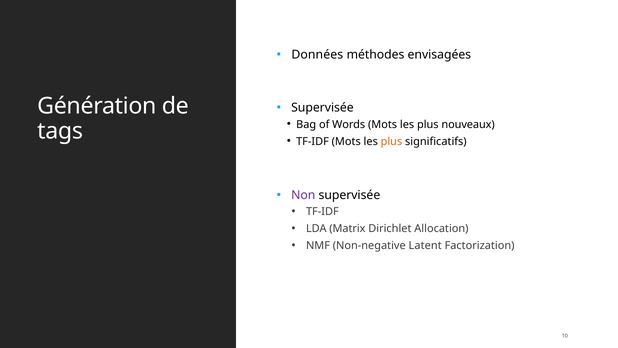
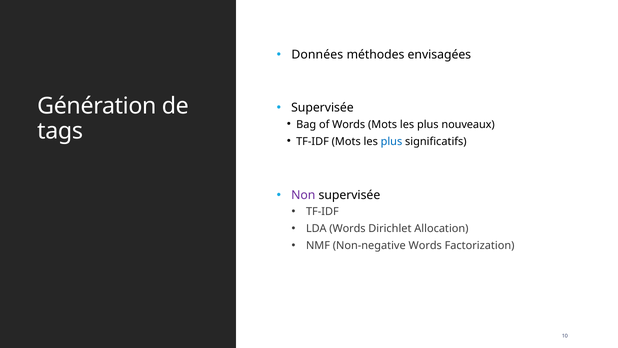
plus colour: orange -> blue (391, 141)
LDA Matrix: Matrix -> Words (347, 228)
Non-negative Latent: Latent -> Words (425, 245)
